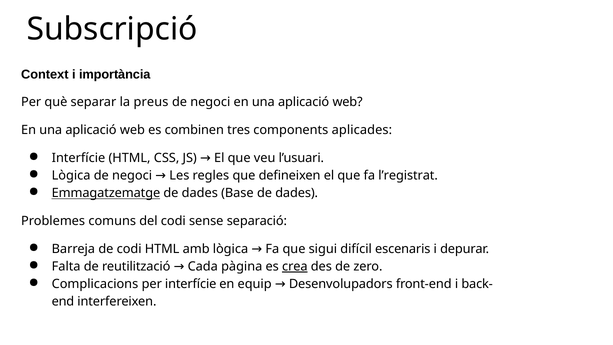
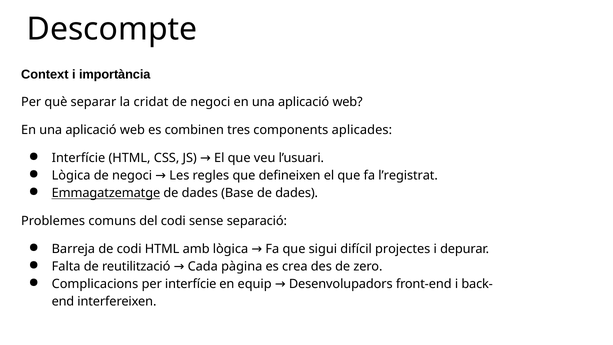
Subscripció: Subscripció -> Descompte (112, 29)
preus: preus -> cridat (151, 102)
escenaris: escenaris -> projectes (403, 249)
crea underline: present -> none (295, 266)
